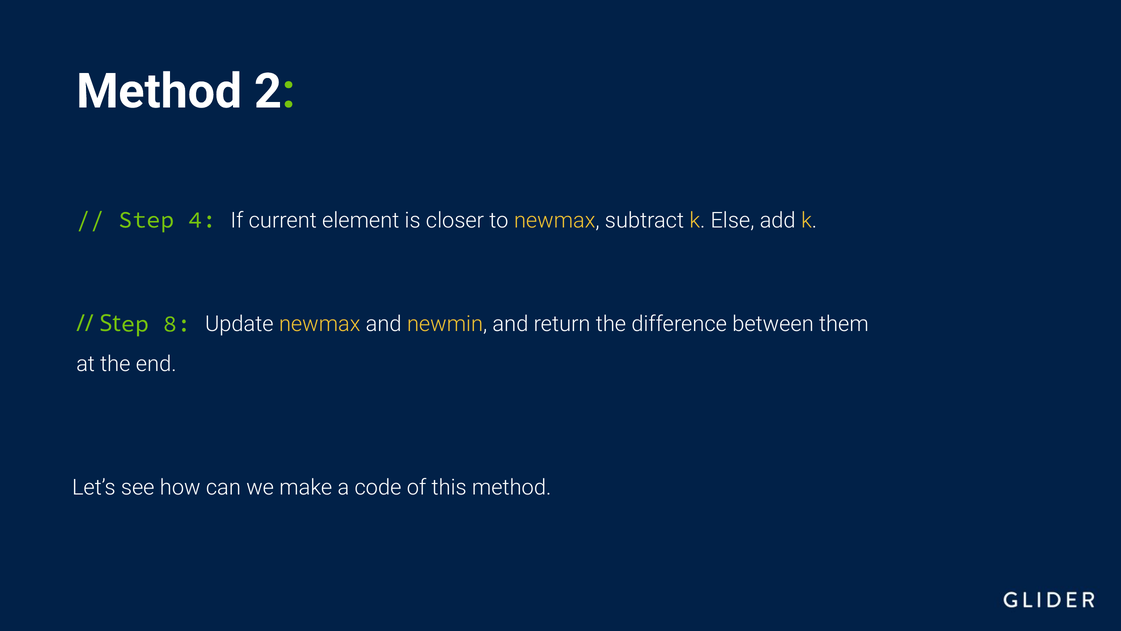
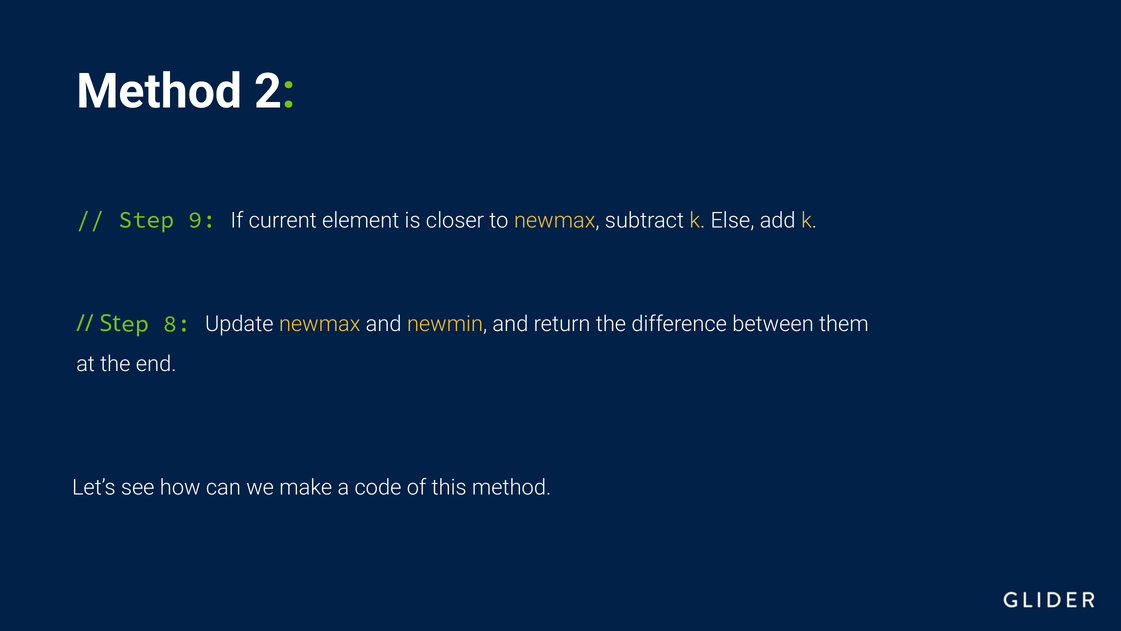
4: 4 -> 9 (202, 220)
